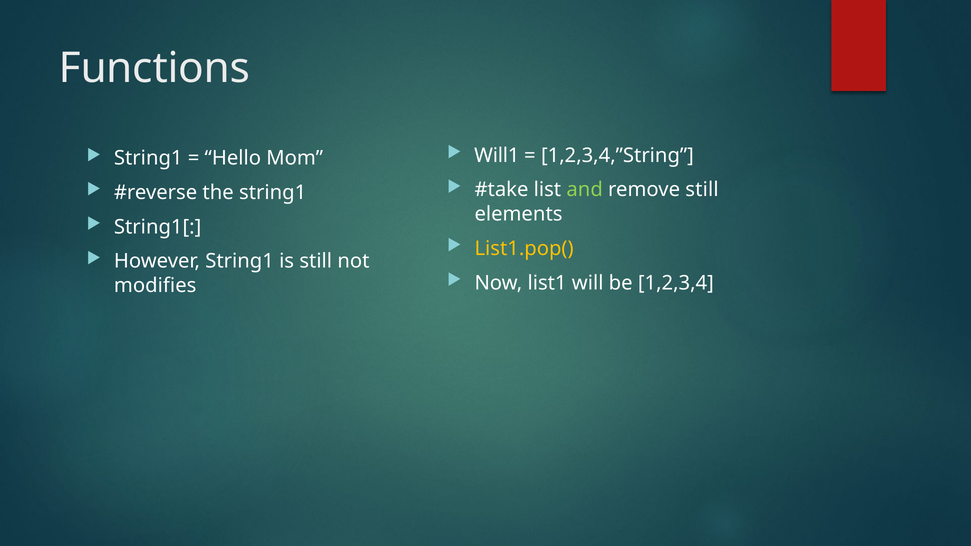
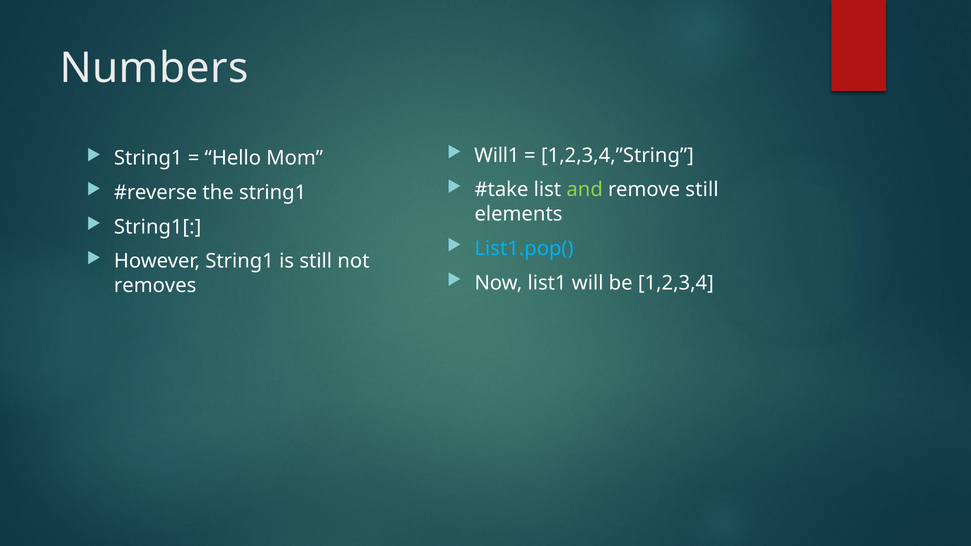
Functions: Functions -> Numbers (154, 68)
List1.pop( colour: yellow -> light blue (524, 249)
modifies: modifies -> removes (155, 286)
